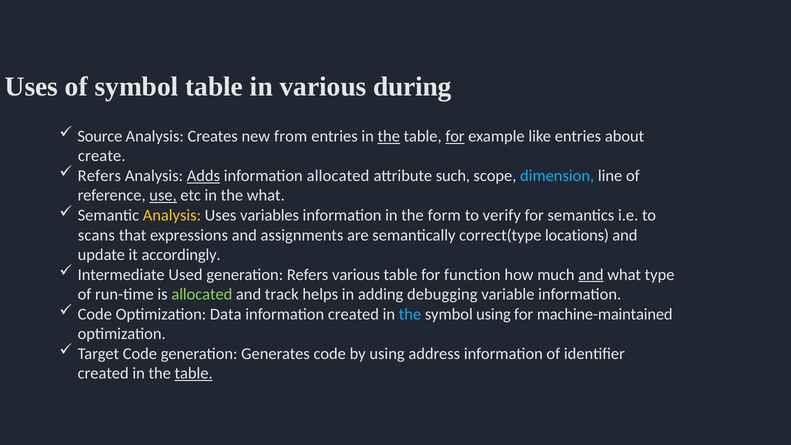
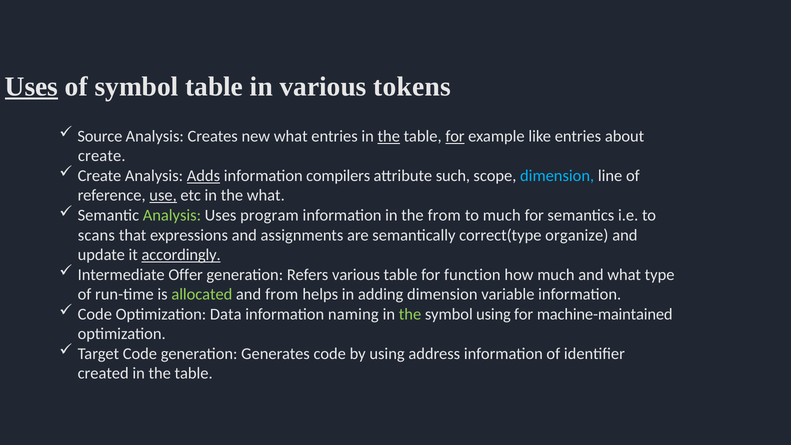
Uses underline: none -> present (31, 87)
during: during -> tokens (412, 87)
new from: from -> what (291, 136)
Refers: Refers -> Create (99, 176)
information allocated: allocated -> compilers (338, 176)
Analysis colour: yellow -> light green (172, 215)
variables: variables -> program (269, 215)
the form: form -> from (444, 215)
to verify: verify -> much (502, 215)
locations: locations -> organize (577, 235)
accordingly underline: none -> present (181, 255)
Used: Used -> Offer (186, 275)
and underline: present -> none (591, 275)
and track: track -> from (282, 294)
adding debugging: debugging -> dimension (442, 294)
information created: created -> naming (353, 314)
the colour: light blue -> light green (410, 314)
table underline: present -> none (194, 373)
